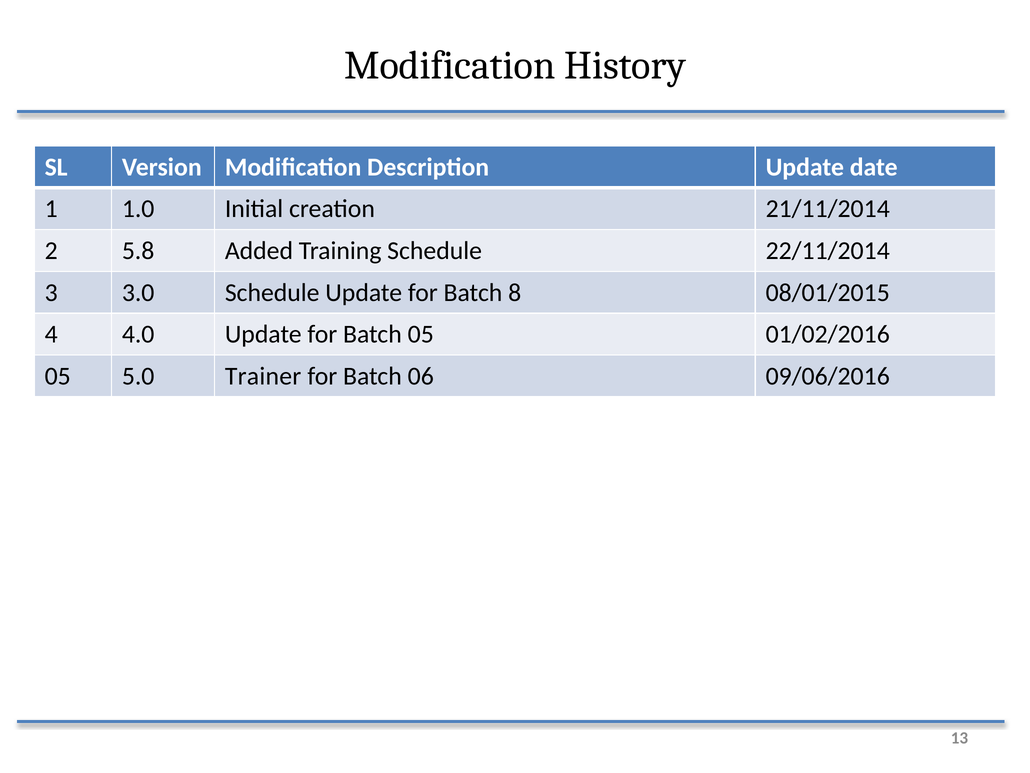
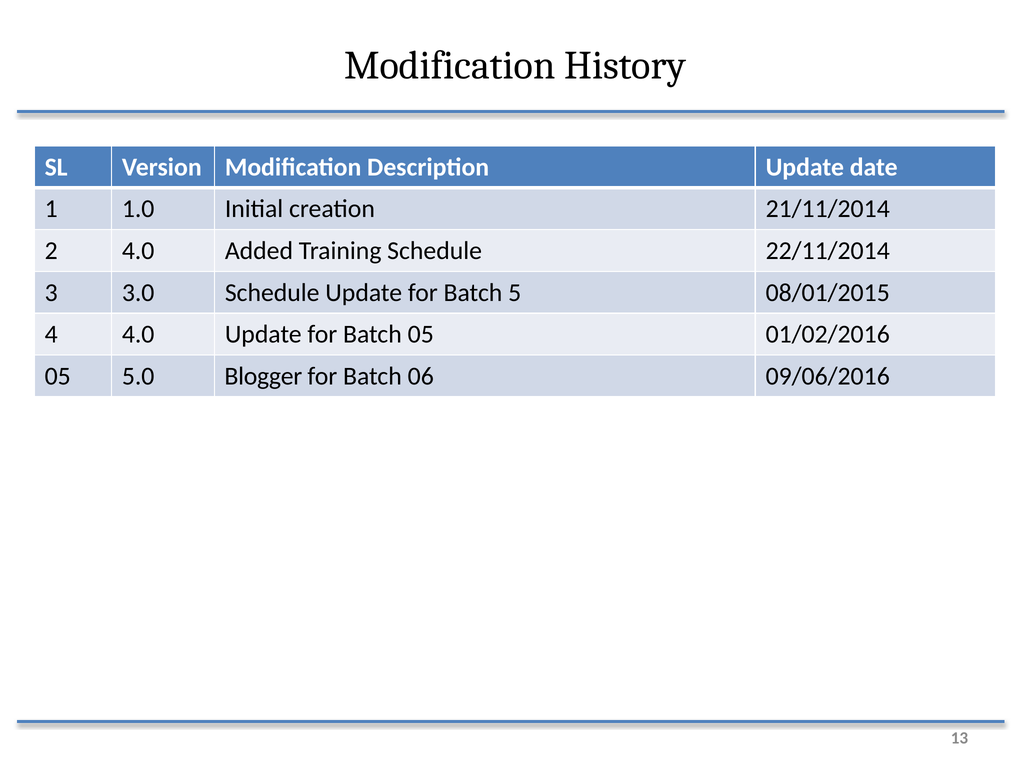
2 5.8: 5.8 -> 4.0 (138, 251)
8: 8 -> 5 (515, 292)
Trainer: Trainer -> Blogger (263, 376)
